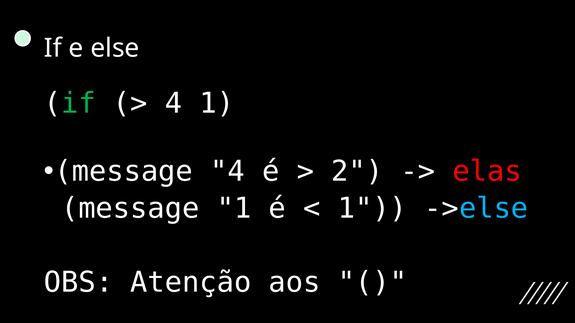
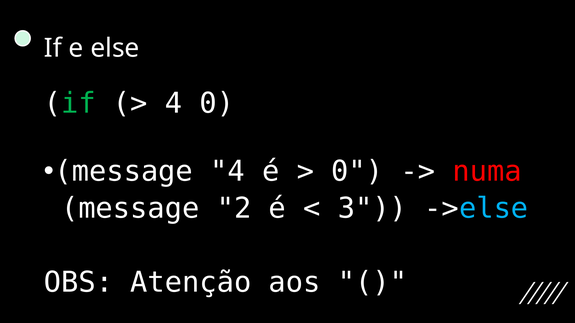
4 1: 1 -> 0 (217, 104)
2: 2 -> 0 (357, 172)
elas: elas -> numa (487, 172)
message 1: 1 -> 2 (234, 209)
1: 1 -> 3 (372, 209)
